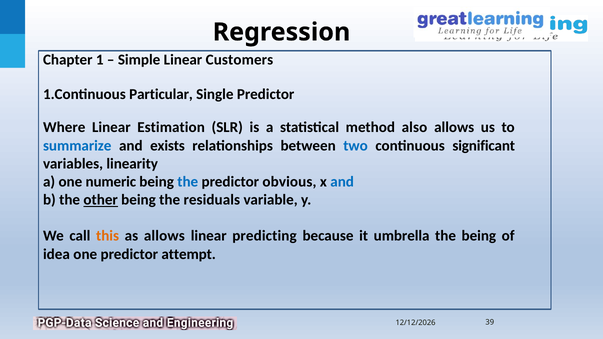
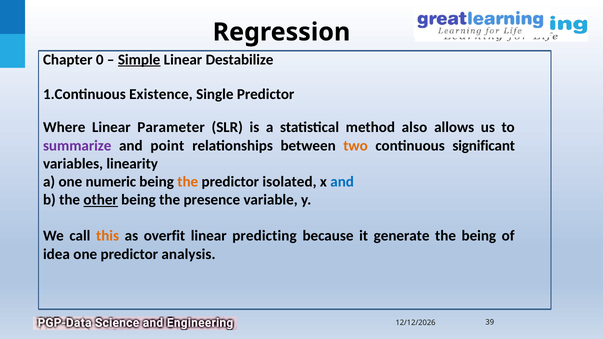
1: 1 -> 0 (100, 60)
Simple underline: none -> present (139, 60)
Customers: Customers -> Destabilize (240, 60)
Particular: Particular -> Existence (161, 94)
Estimation: Estimation -> Parameter (171, 128)
summarize colour: blue -> purple (77, 146)
exists: exists -> point (167, 146)
two colour: blue -> orange (356, 146)
the colour: blue -> orange (188, 182)
obvious: obvious -> isolated (289, 182)
residuals: residuals -> presence (212, 200)
as allows: allows -> overfit (164, 236)
umbrella: umbrella -> generate (402, 236)
attempt: attempt -> analysis (189, 254)
